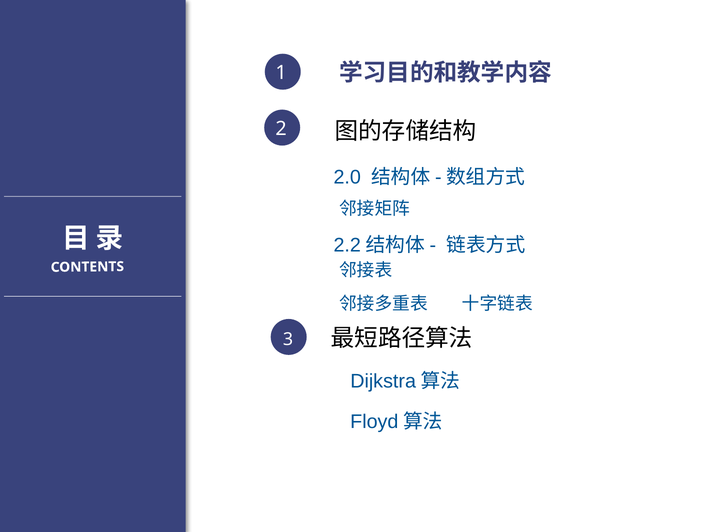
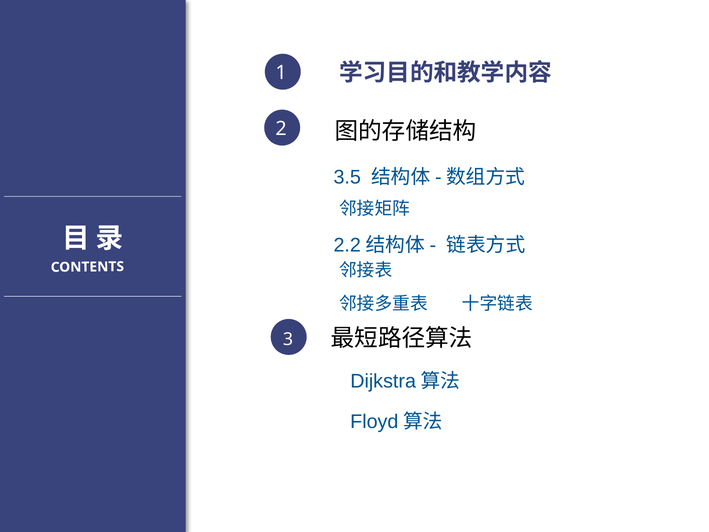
2.0: 2.0 -> 3.5 (347, 177)
